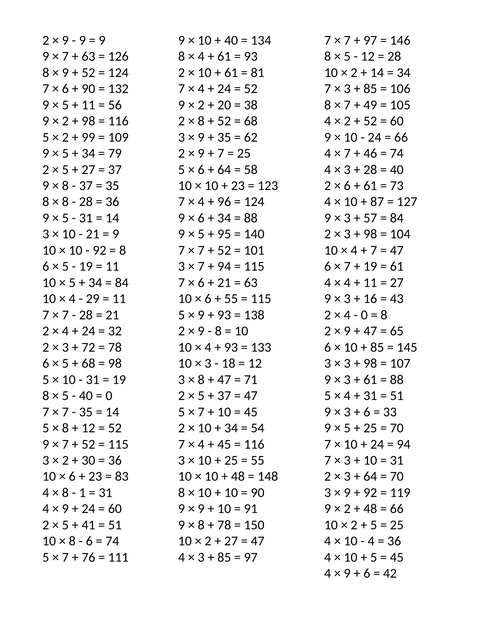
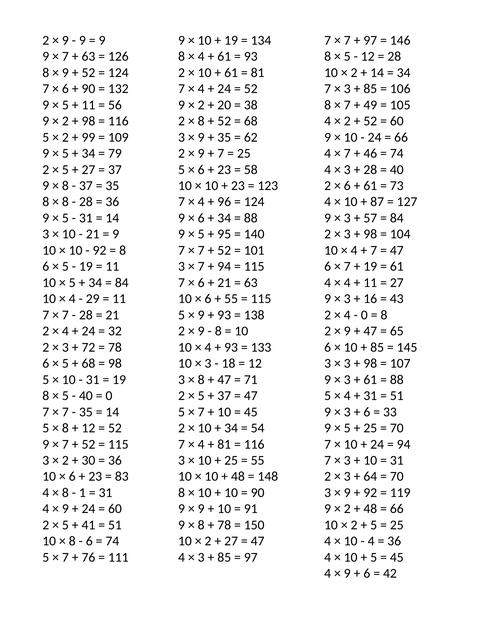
40: 40 -> 19 (231, 40)
64: 64 -> 23 (224, 170)
45: 45 -> 81 (224, 445)
